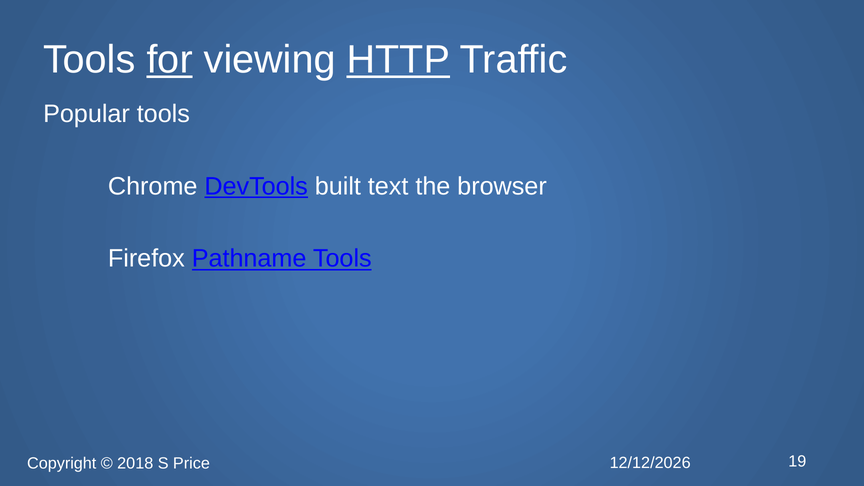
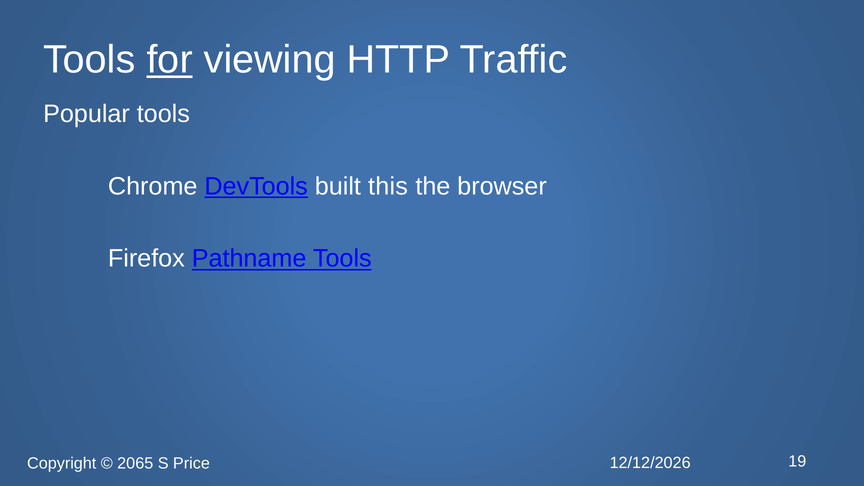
HTTP underline: present -> none (398, 60)
text: text -> this (388, 186)
2018: 2018 -> 2065 (135, 463)
